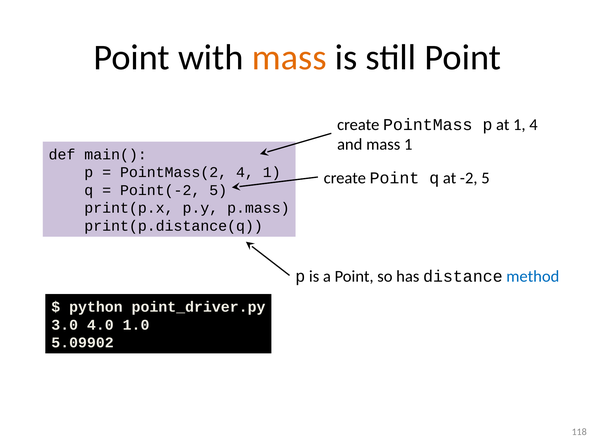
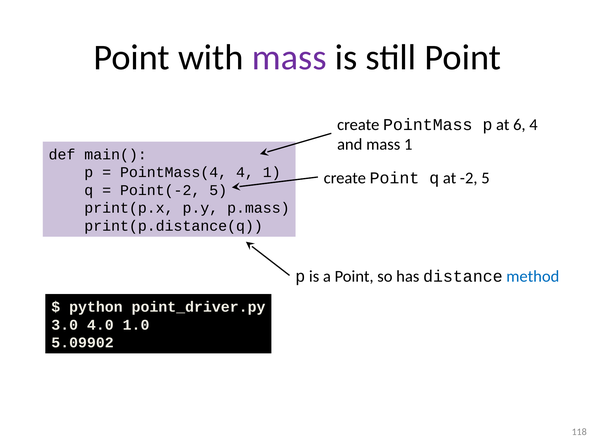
mass colour: orange -> purple (289, 58)
at 1: 1 -> 6 (519, 125)
PointMass(2: PointMass(2 -> PointMass(4 (174, 172)
